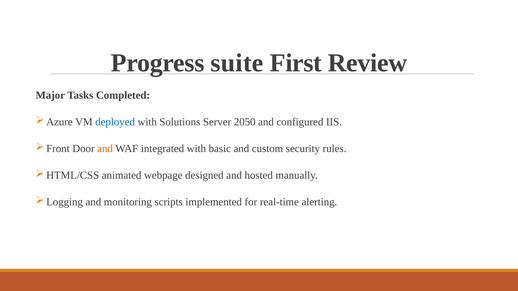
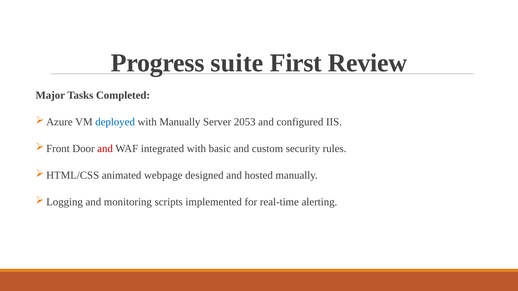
with Solutions: Solutions -> Manually (180, 122)
2050: 2050 -> 2053 (245, 122)
and colour: orange -> red (105, 149)
